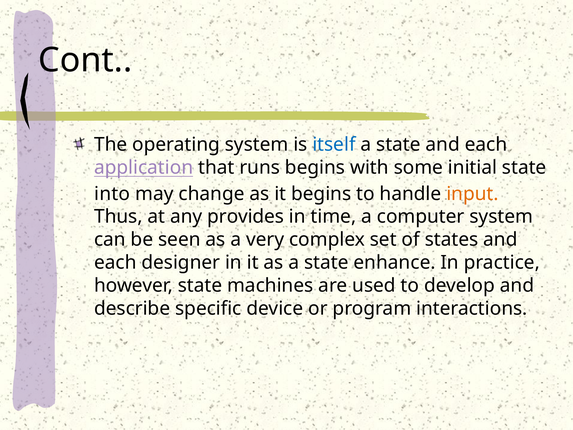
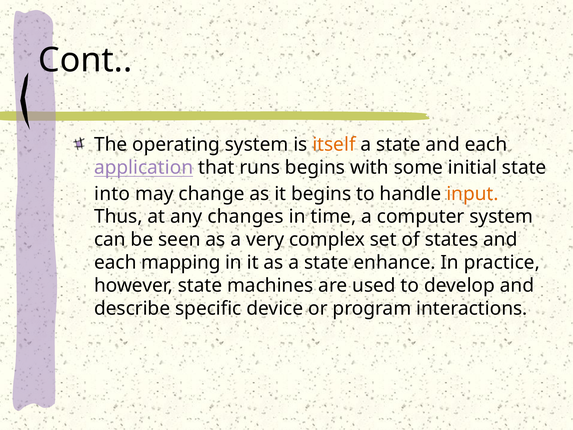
itself colour: blue -> orange (334, 145)
provides: provides -> changes (246, 217)
designer: designer -> mapping (181, 262)
